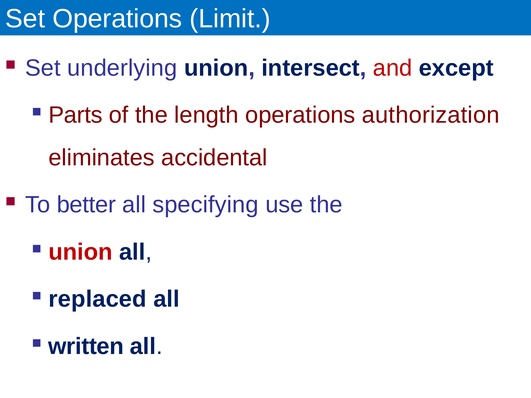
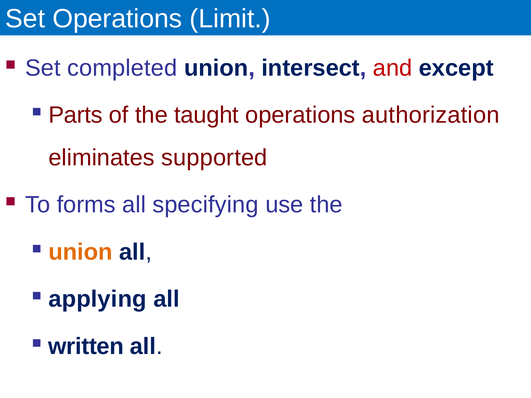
underlying: underlying -> completed (122, 68)
length: length -> taught (207, 115)
accidental: accidental -> supported (214, 158)
better: better -> forms (86, 205)
union colour: red -> orange (81, 252)
replaced: replaced -> applying (98, 299)
